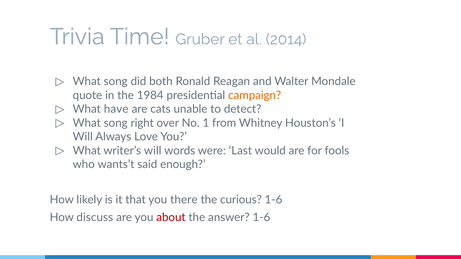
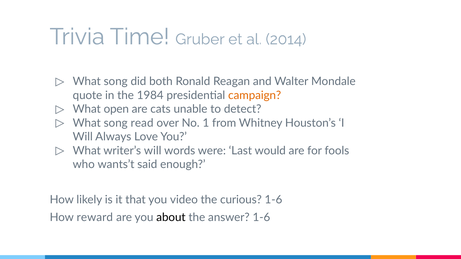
have: have -> open (116, 109)
right: right -> read (142, 123)
there: there -> video (184, 200)
discuss: discuss -> reward (95, 218)
about colour: red -> black (171, 218)
